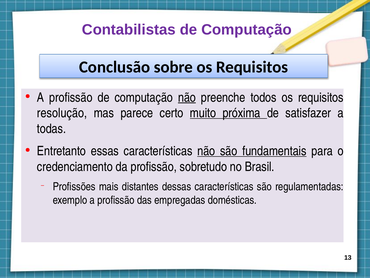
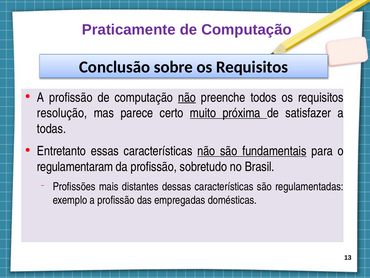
Contabilistas: Contabilistas -> Praticamente (129, 30)
credenciamento: credenciamento -> regulamentaram (75, 167)
